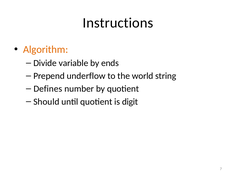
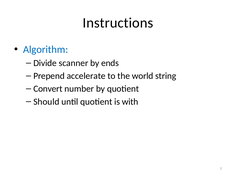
Algorithm colour: orange -> blue (46, 50)
variable: variable -> scanner (73, 63)
underflow: underflow -> accelerate (86, 76)
Defines: Defines -> Convert (48, 89)
digit: digit -> with (130, 102)
